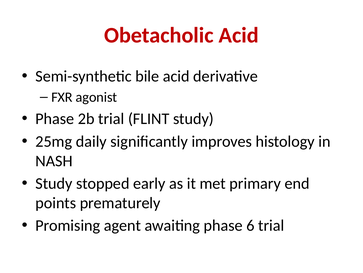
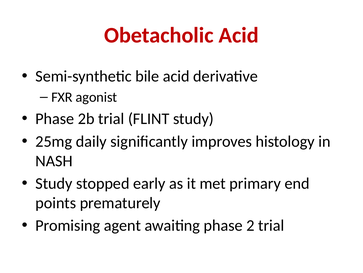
6: 6 -> 2 (250, 225)
